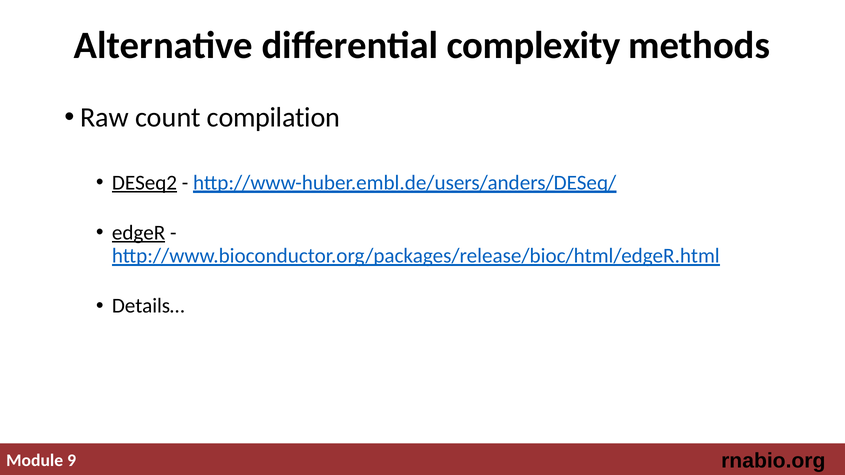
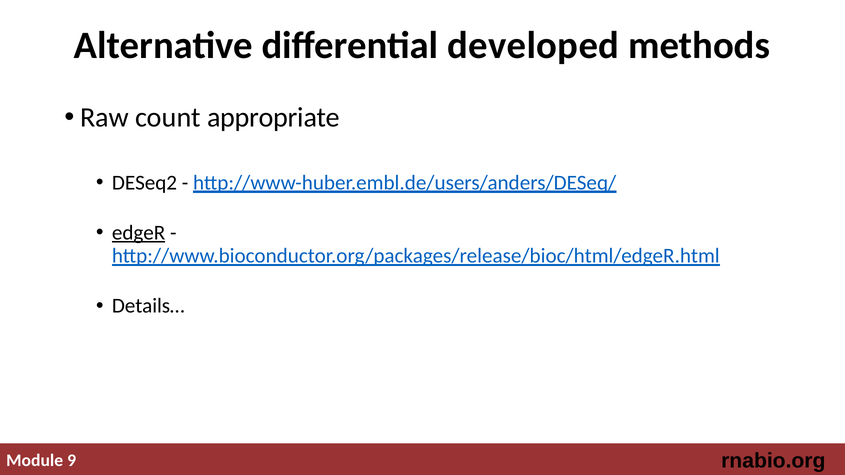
complexity: complexity -> developed (533, 46)
compilation: compilation -> appropriate (273, 118)
DESeq2 underline: present -> none (145, 183)
